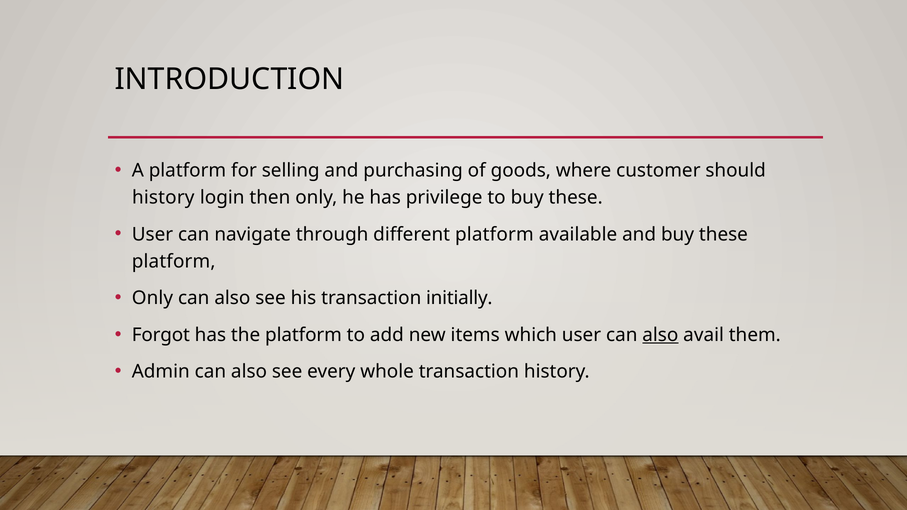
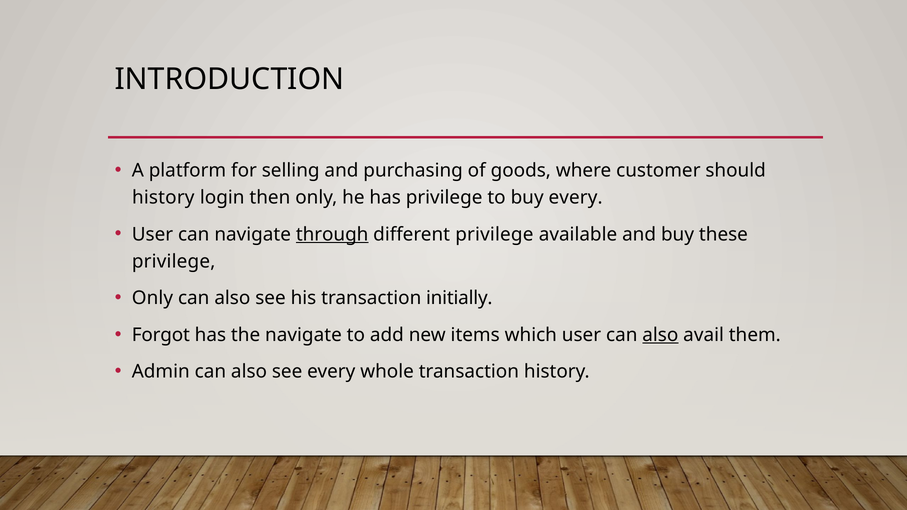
to buy these: these -> every (576, 198)
through underline: none -> present (332, 234)
different platform: platform -> privilege (494, 234)
platform: platform -> privilege (174, 262)
the platform: platform -> navigate (303, 335)
